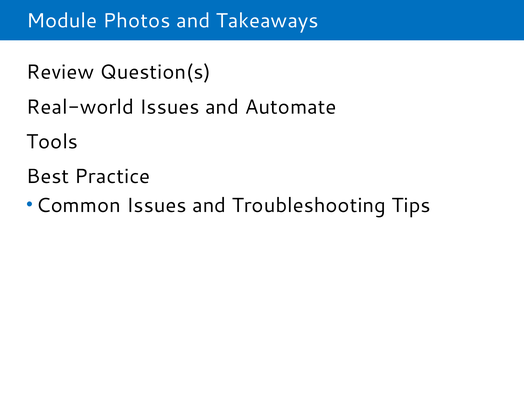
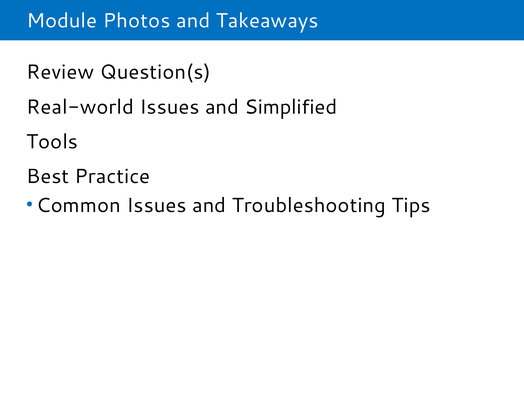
Automate: Automate -> Simplified (291, 107)
